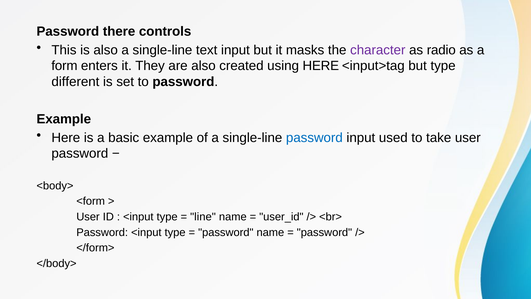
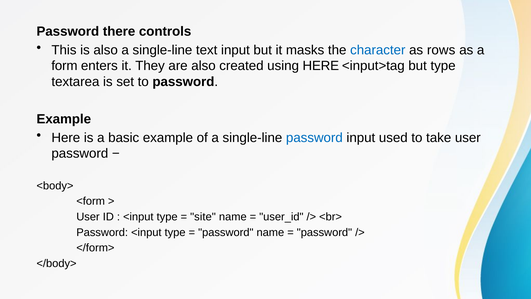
character colour: purple -> blue (378, 50)
radio: radio -> rows (441, 50)
different: different -> textarea (75, 82)
line: line -> site (203, 217)
